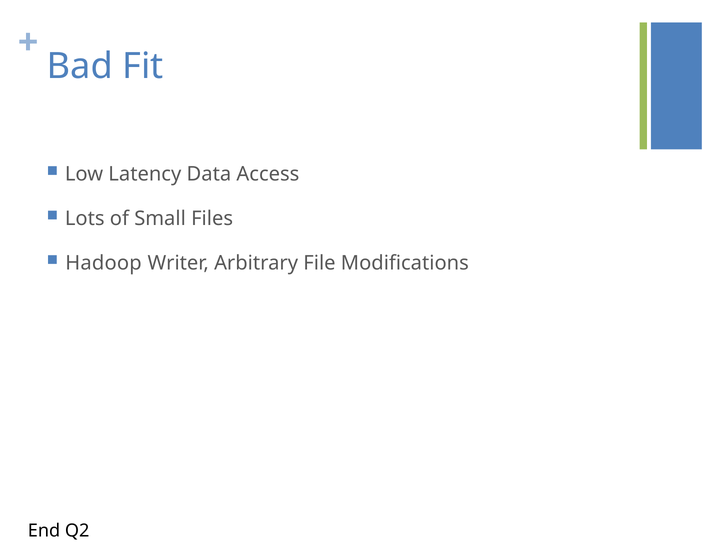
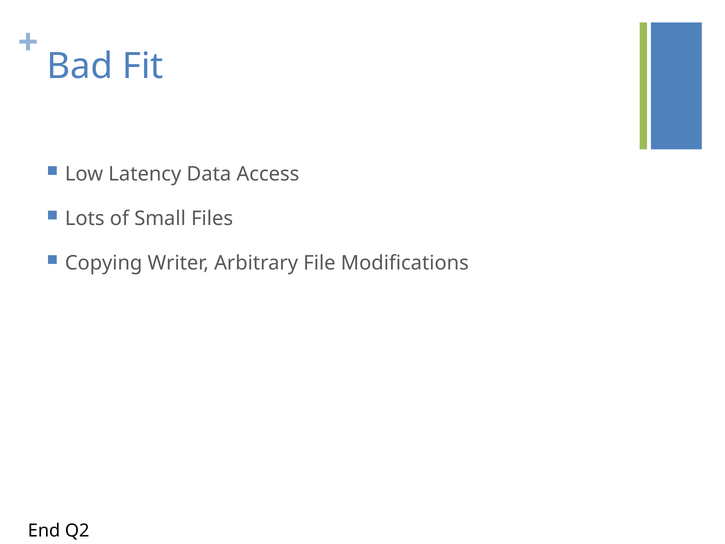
Hadoop: Hadoop -> Copying (104, 263)
